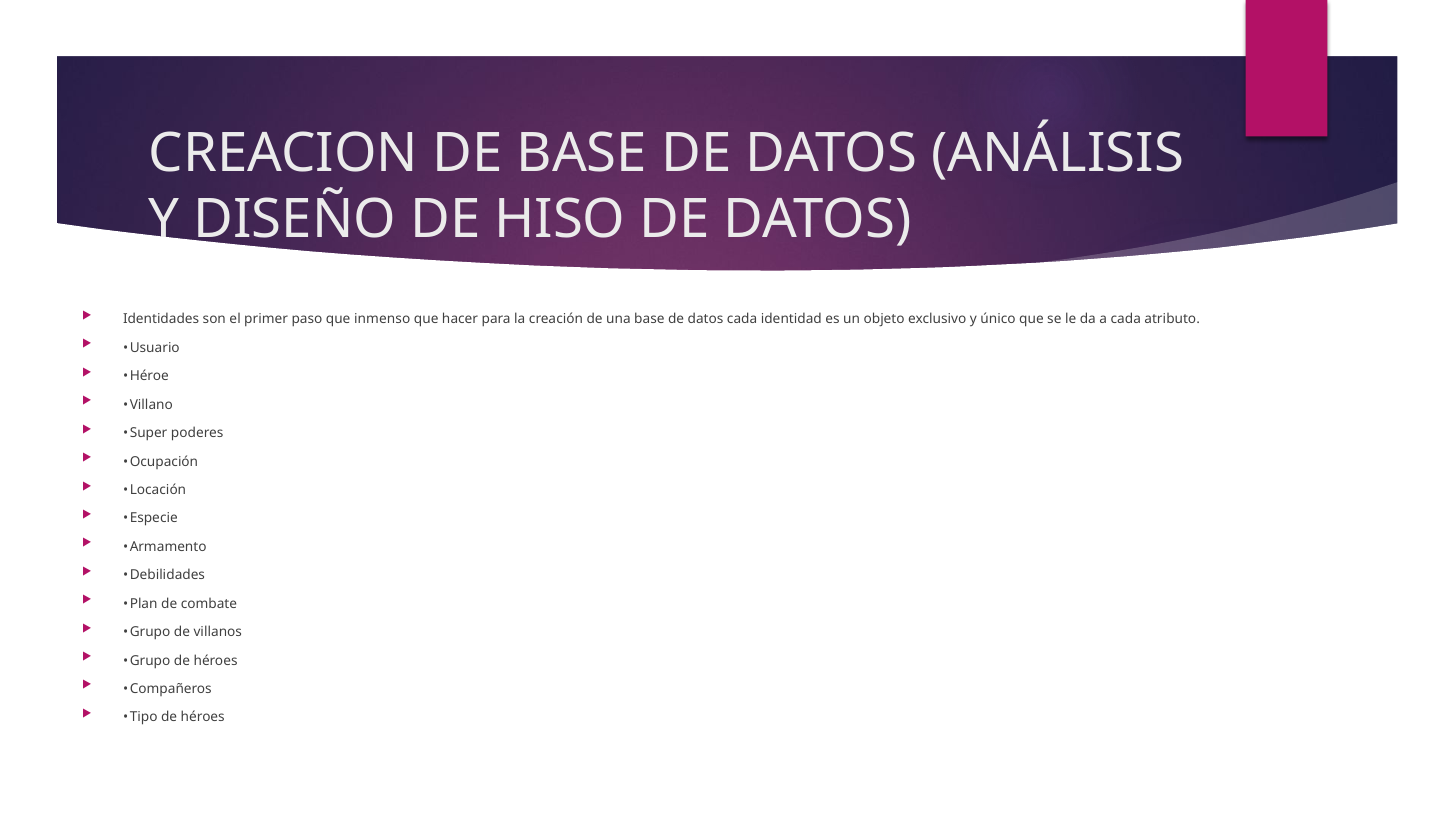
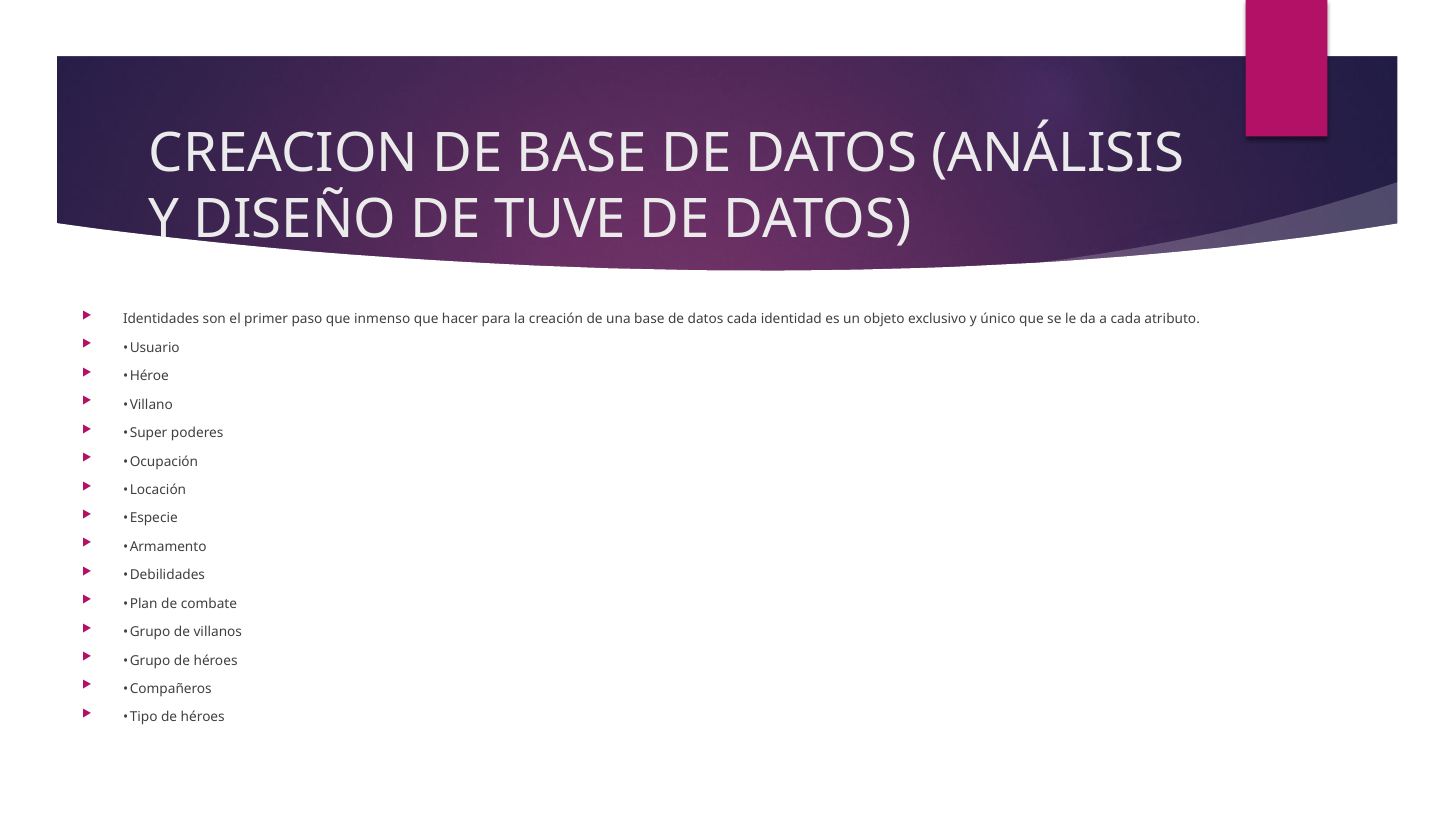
HISO: HISO -> TUVE (560, 219)
